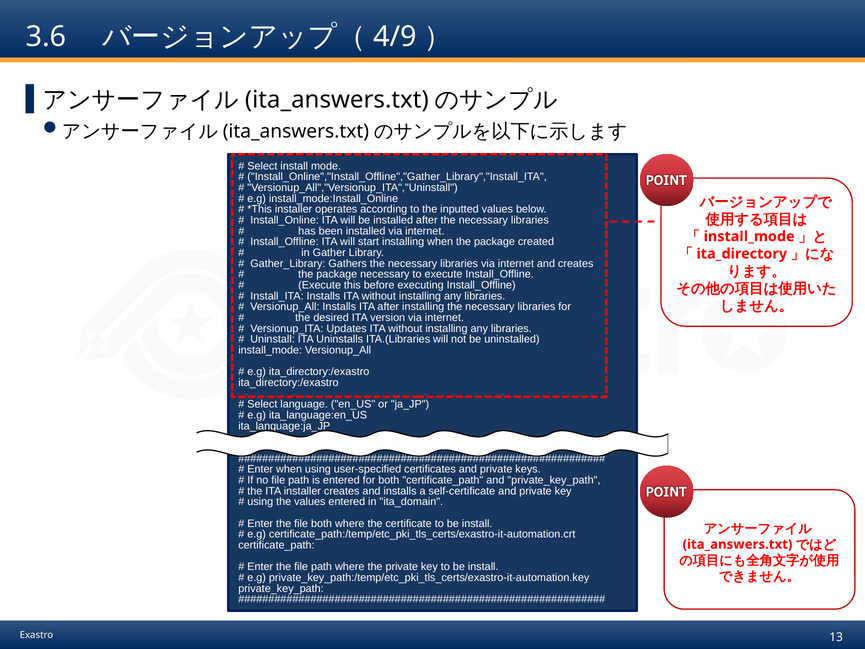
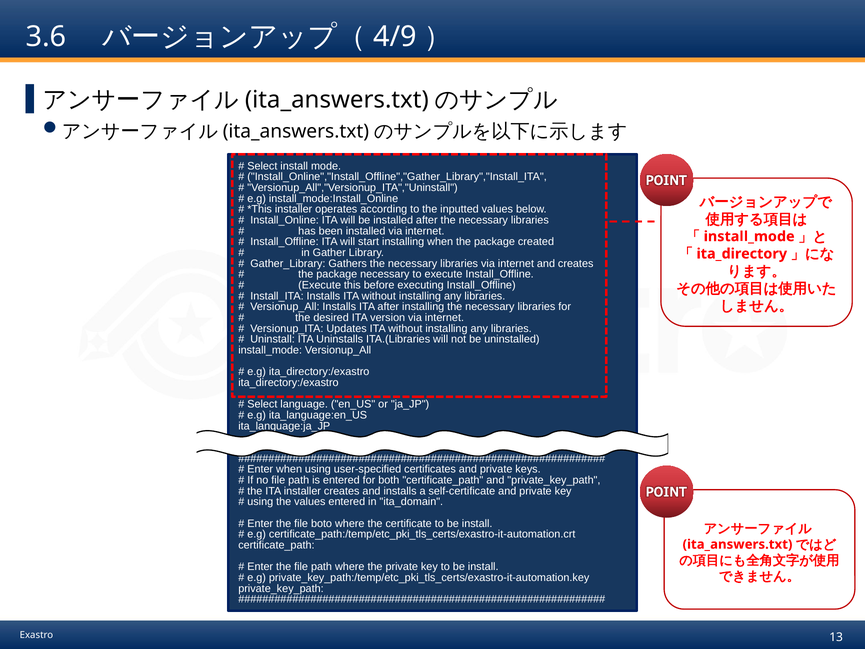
file both: both -> boto (322, 523)
